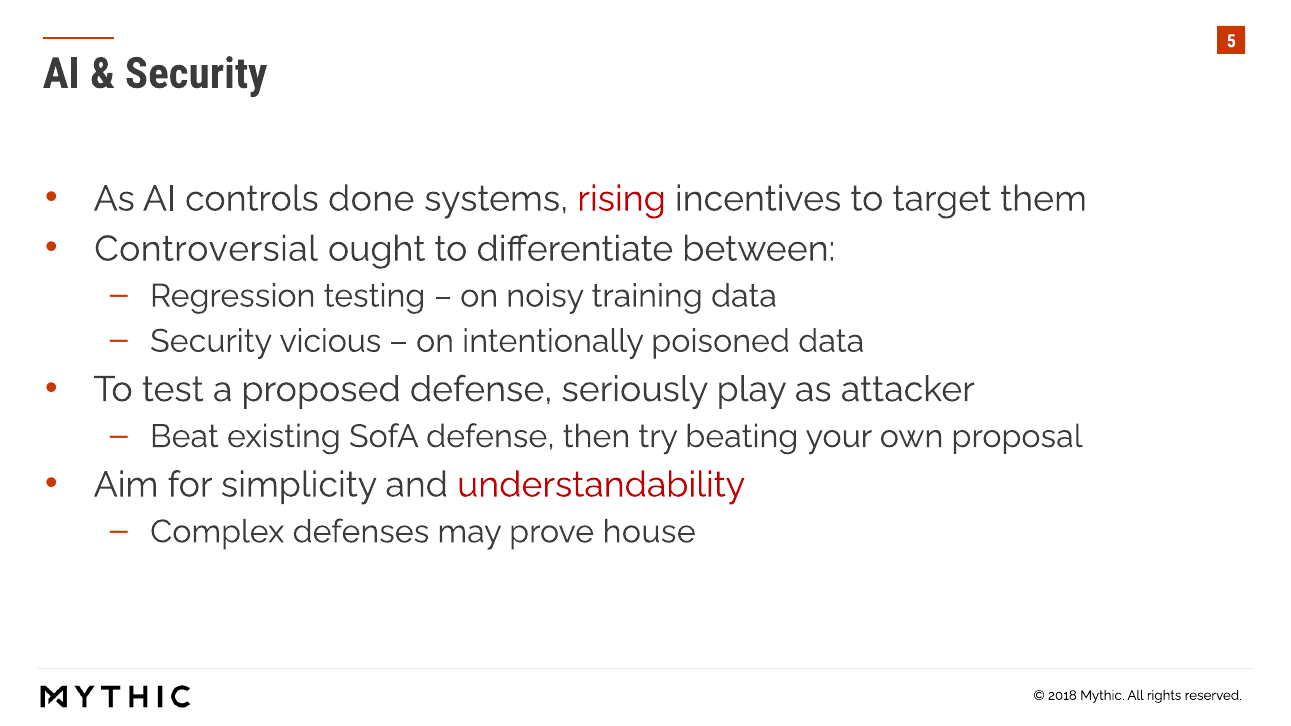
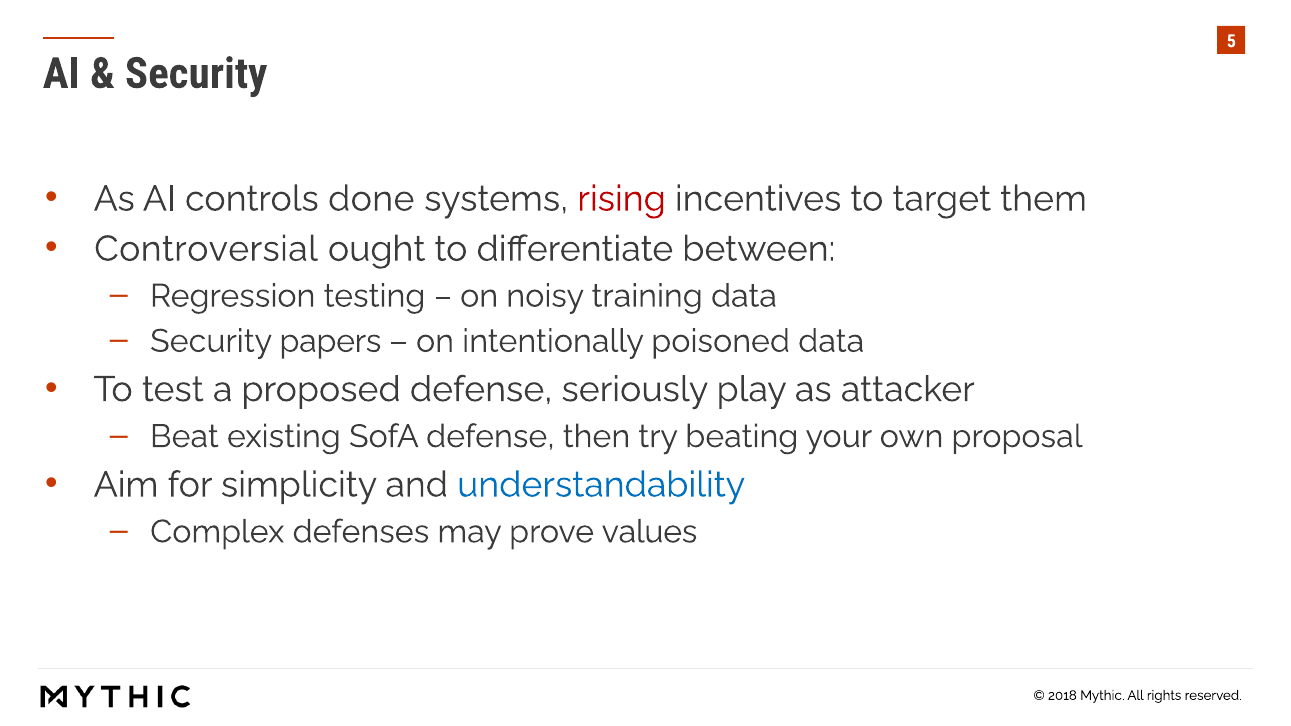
vicious: vicious -> papers (330, 341)
understandability colour: red -> blue (601, 485)
house: house -> values (650, 532)
